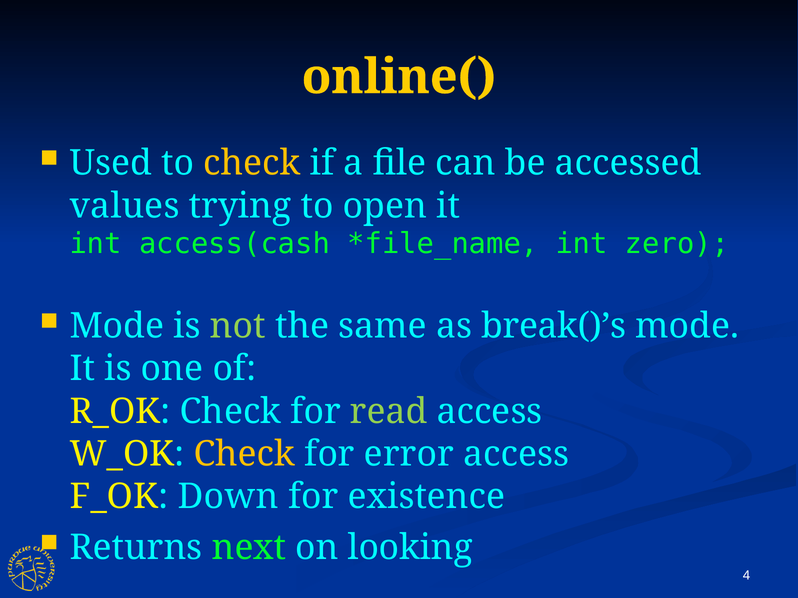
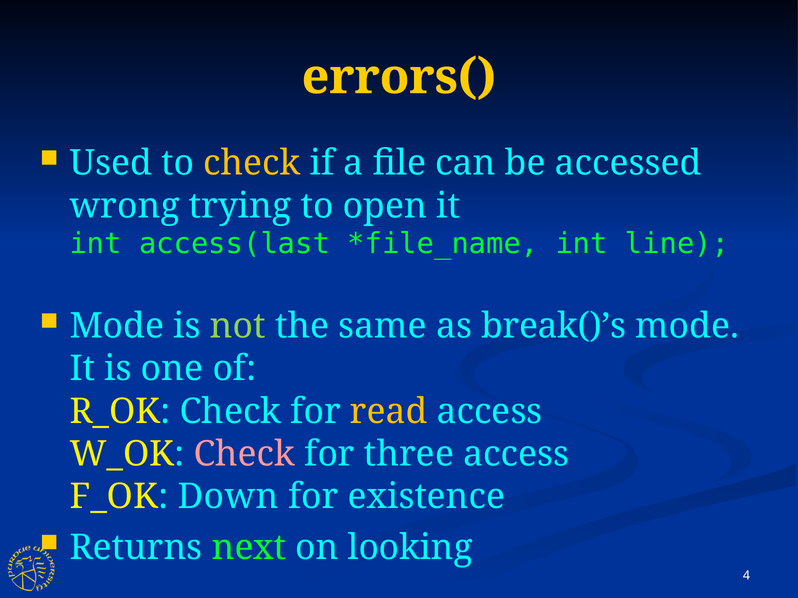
online(: online( -> errors( (399, 77)
values: values -> wrong (125, 206)
access(cash: access(cash -> access(last (235, 244)
zero: zero -> line (677, 244)
read colour: light green -> yellow (389, 412)
Check colour: yellow -> pink (244, 454)
error: error -> three (409, 454)
